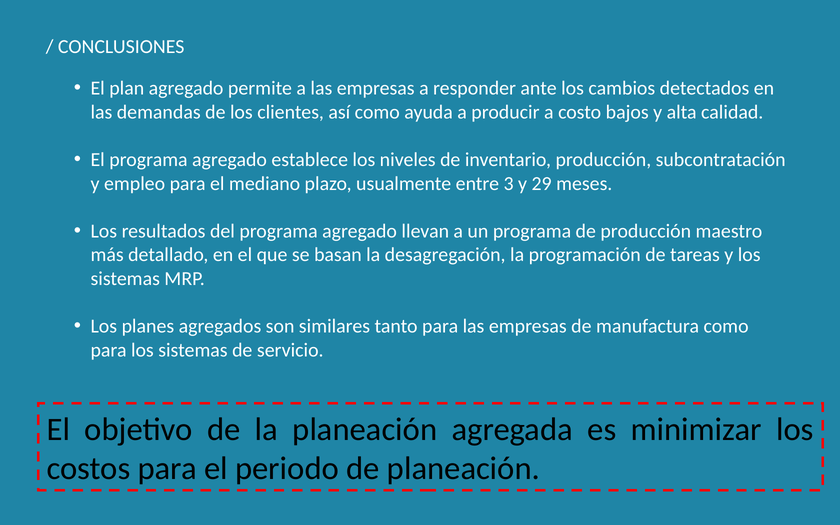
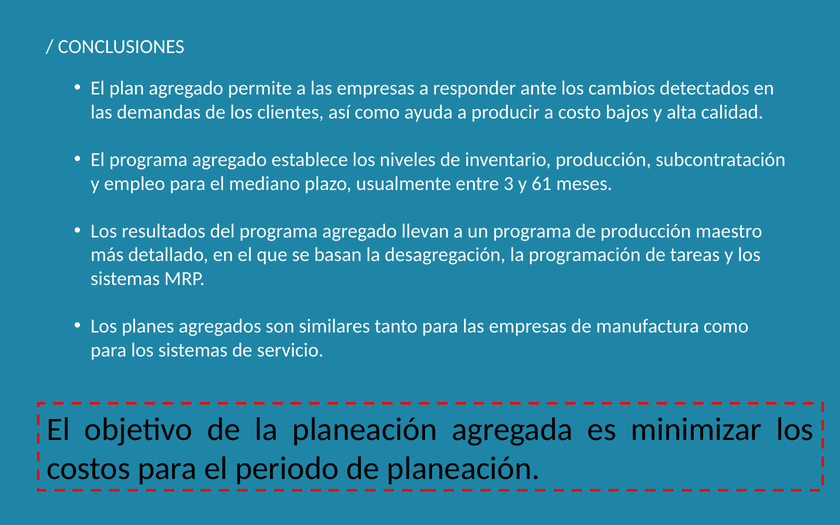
29: 29 -> 61 (542, 183)
